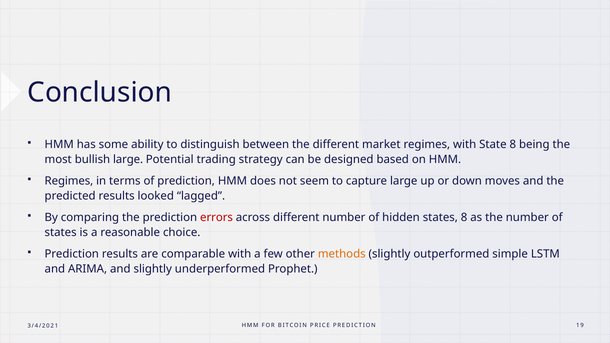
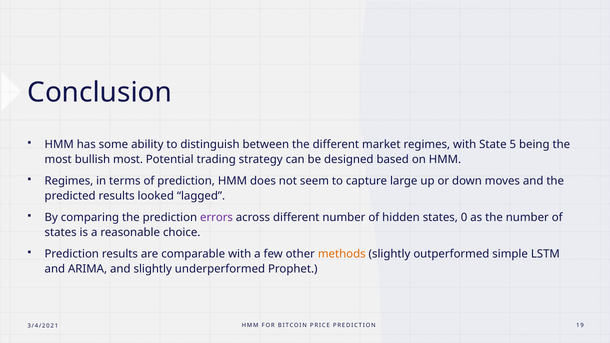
State 8: 8 -> 5 (513, 145)
bullish large: large -> most (128, 160)
errors colour: red -> purple (217, 218)
states 8: 8 -> 0 (464, 218)
